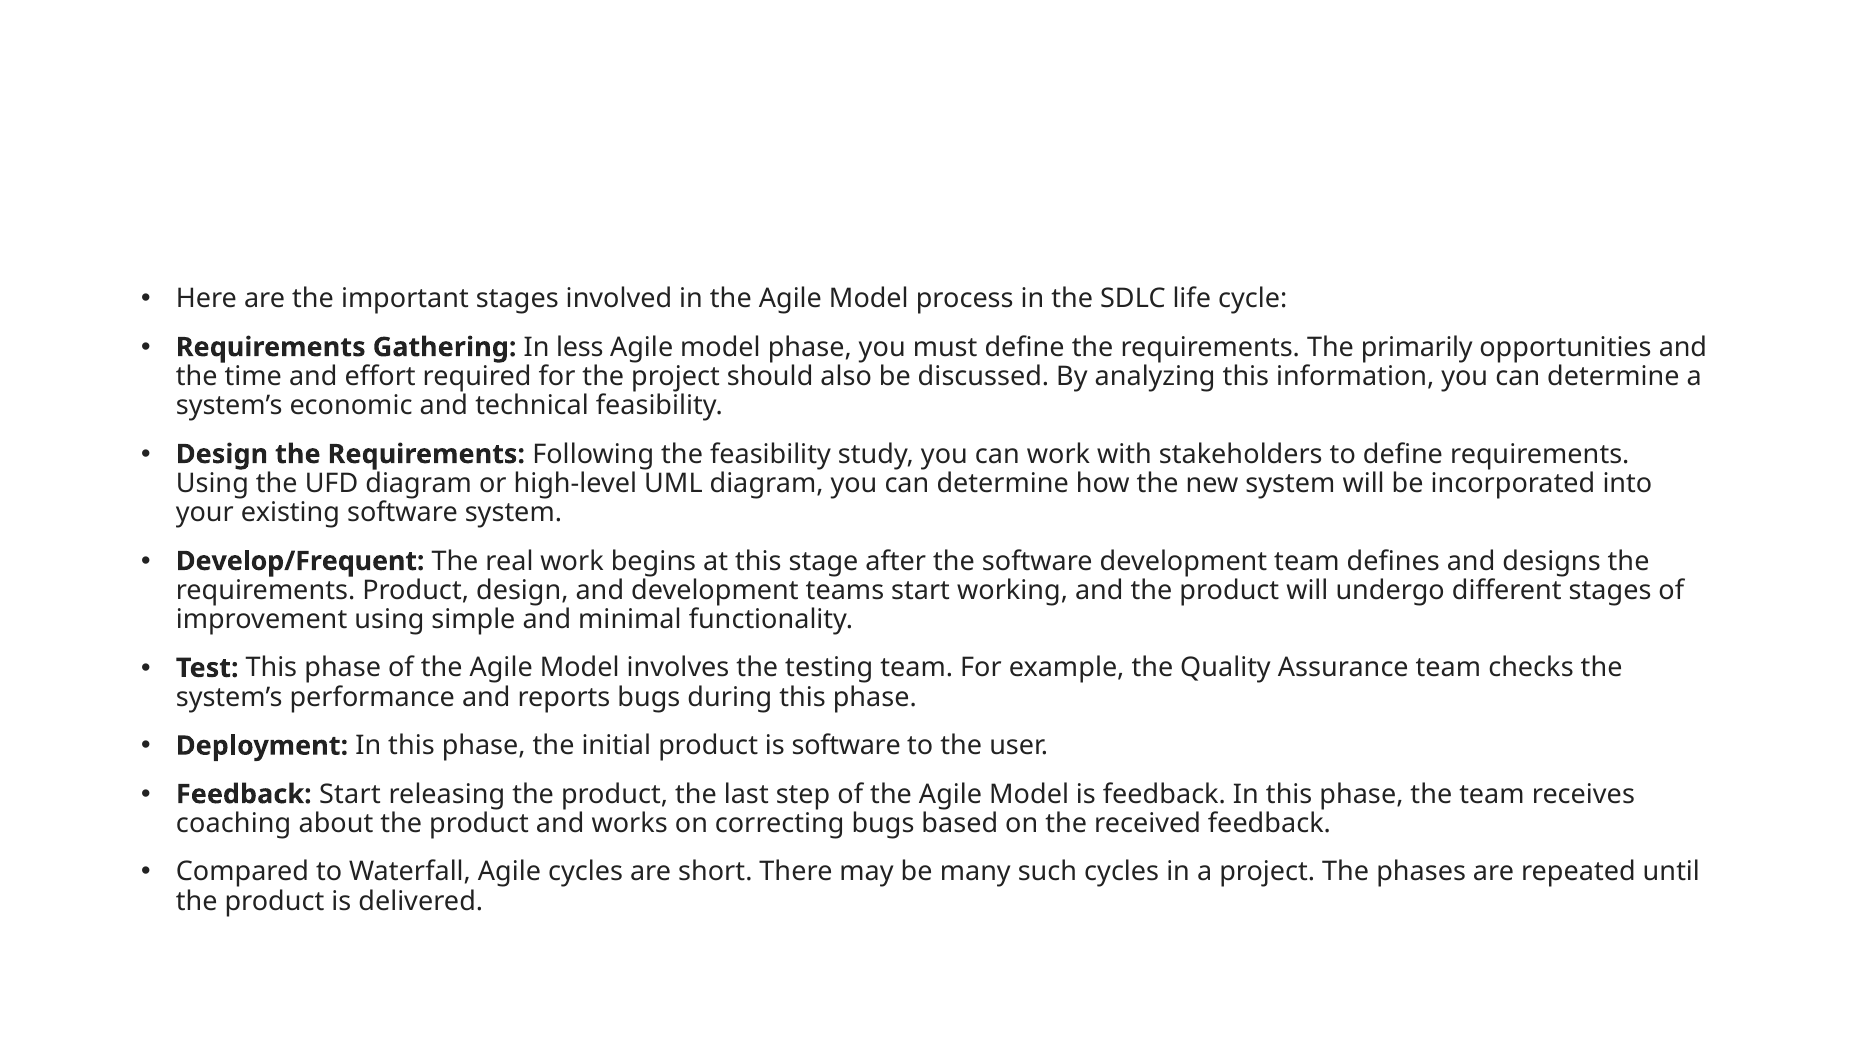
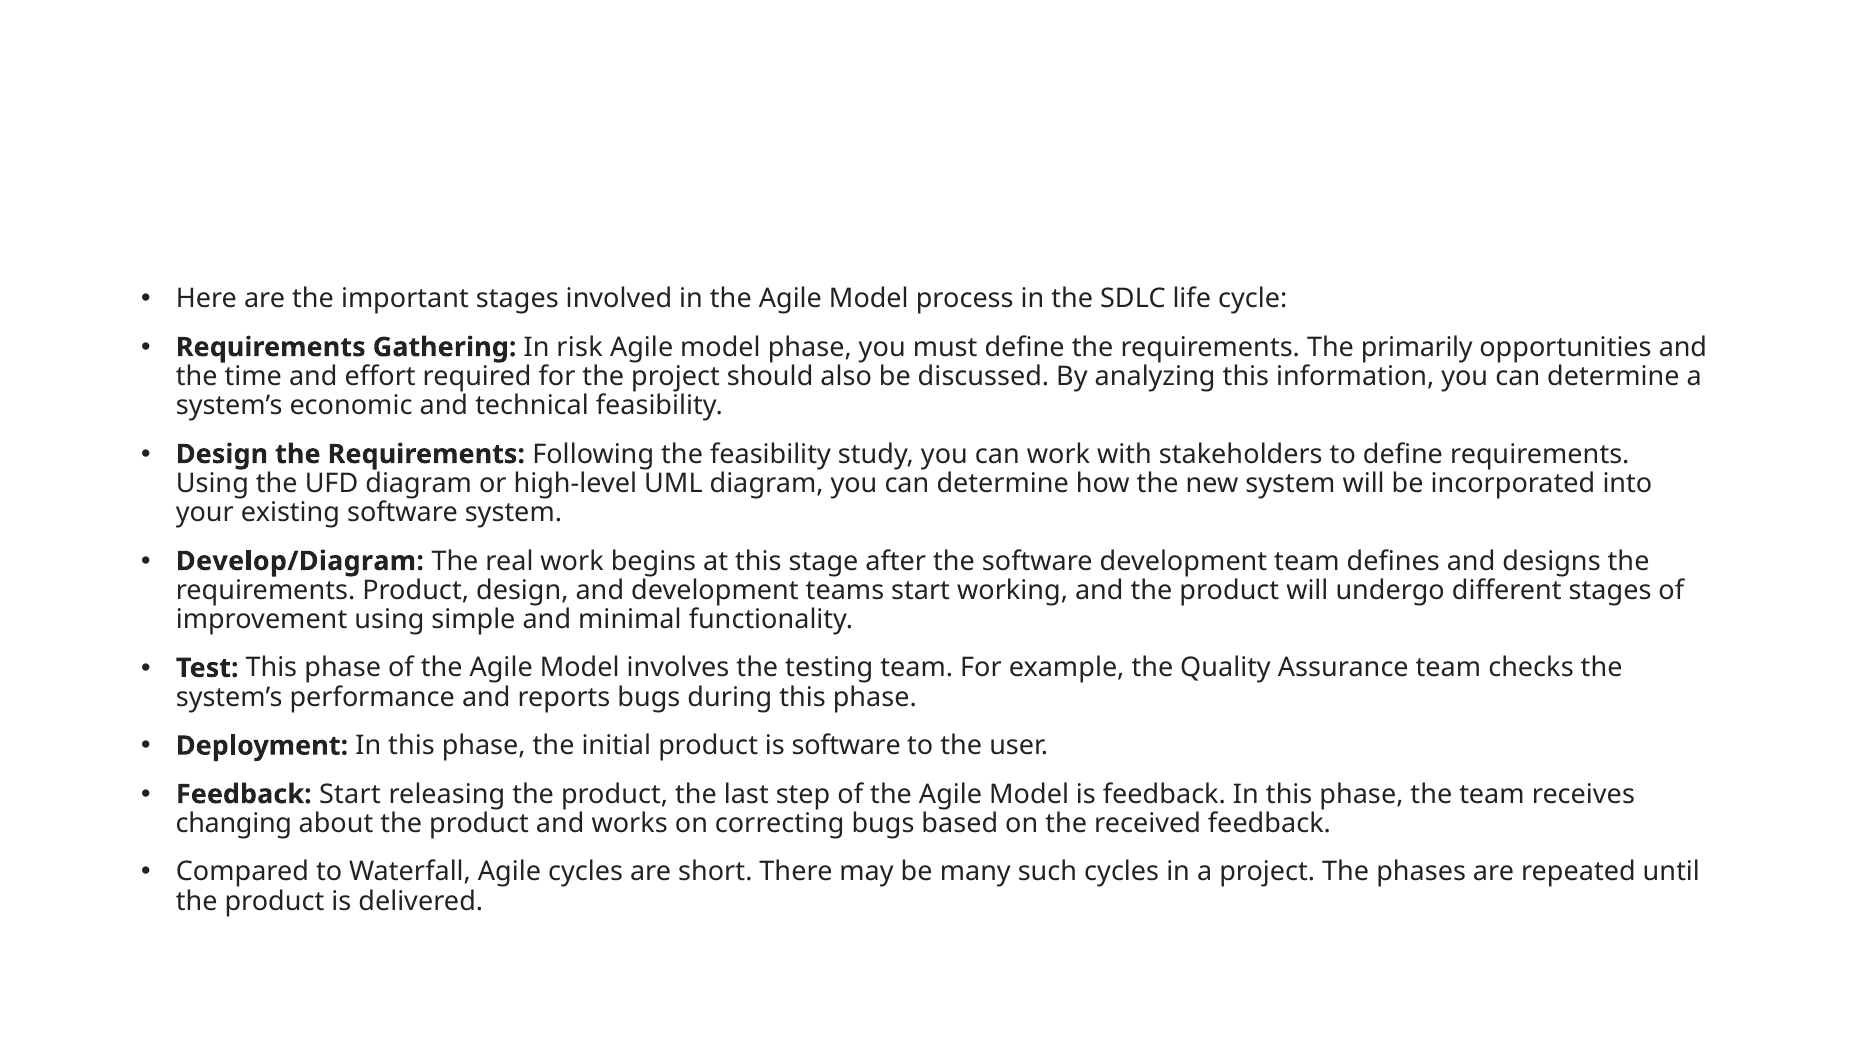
less: less -> risk (580, 347)
Develop/Frequent: Develop/Frequent -> Develop/Diagram (300, 561)
coaching: coaching -> changing (234, 823)
